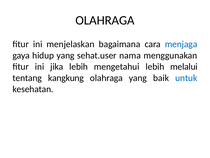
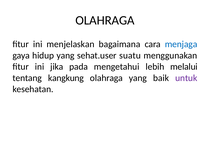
nama: nama -> suatu (130, 55)
jika lebih: lebih -> pada (79, 66)
untuk colour: blue -> purple (186, 78)
